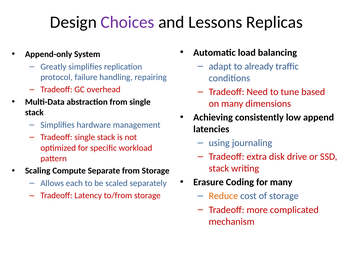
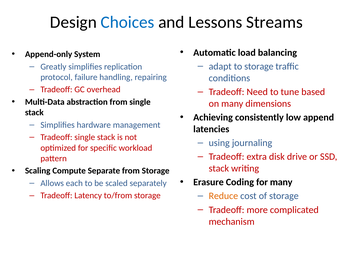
Choices colour: purple -> blue (128, 22)
Replicas: Replicas -> Streams (274, 22)
to already: already -> storage (259, 66)
